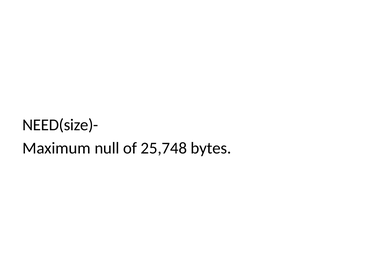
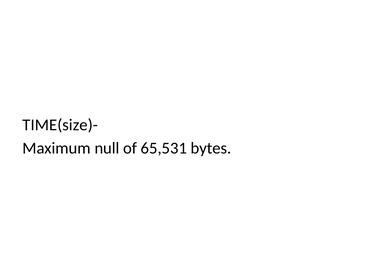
NEED(size)-: NEED(size)- -> TIME(size)- (60, 125)
25,748: 25,748 -> 65,531 (164, 148)
